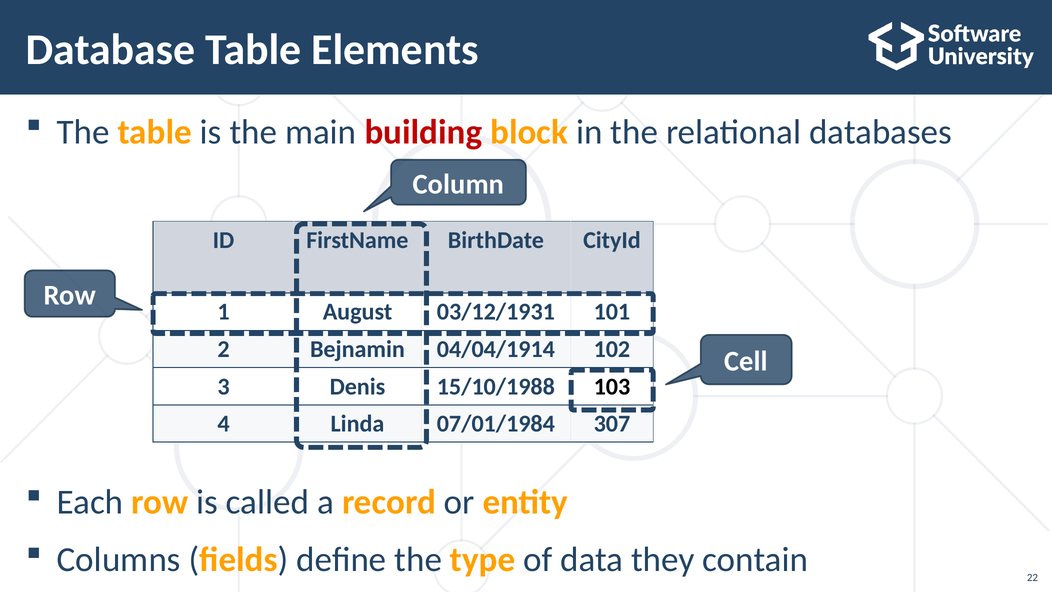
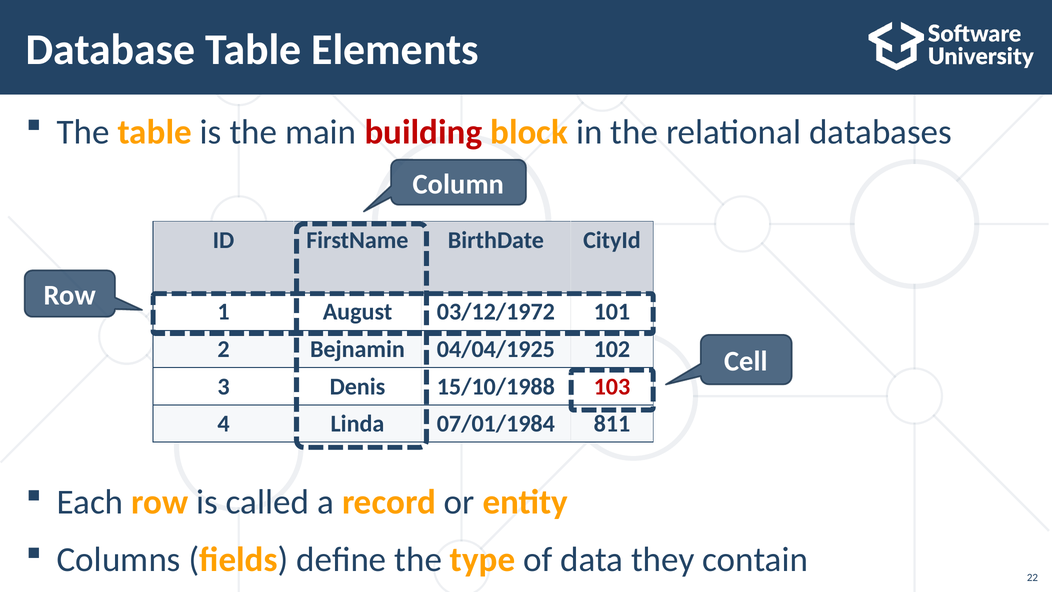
03/12/1931: 03/12/1931 -> 03/12/1972 (496, 312)
04/04/1914: 04/04/1914 -> 04/04/1925 (496, 349)
103 colour: black -> red (612, 386)
307: 307 -> 811 (612, 424)
